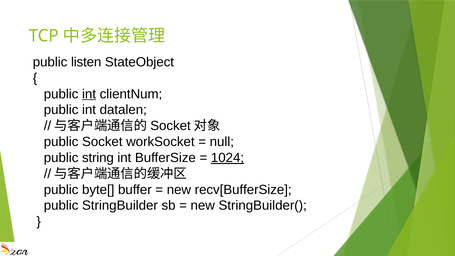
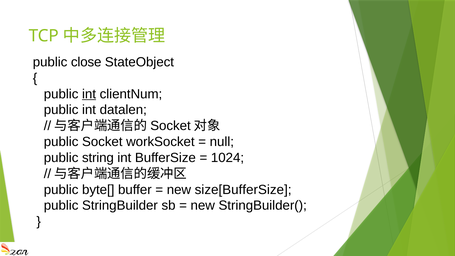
listen: listen -> close (86, 62)
1024 underline: present -> none (227, 158)
recv[BufferSize: recv[BufferSize -> size[BufferSize (243, 190)
